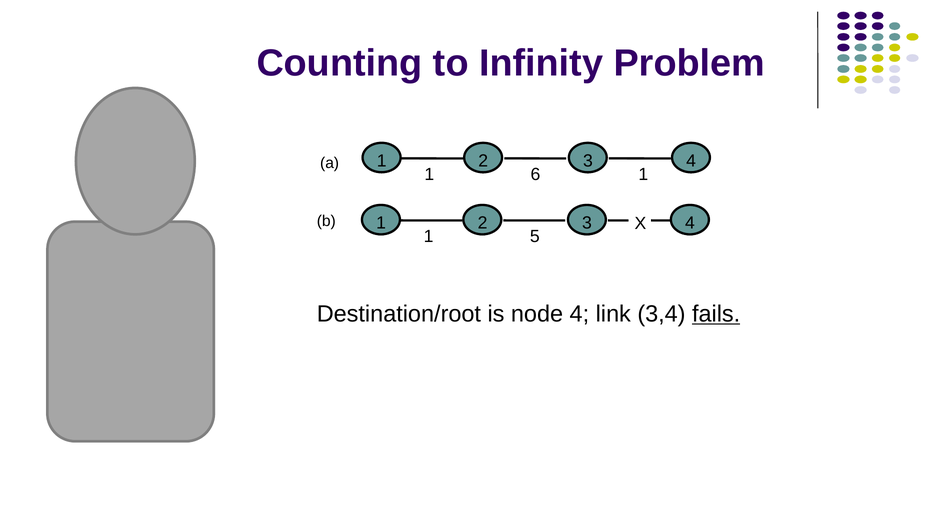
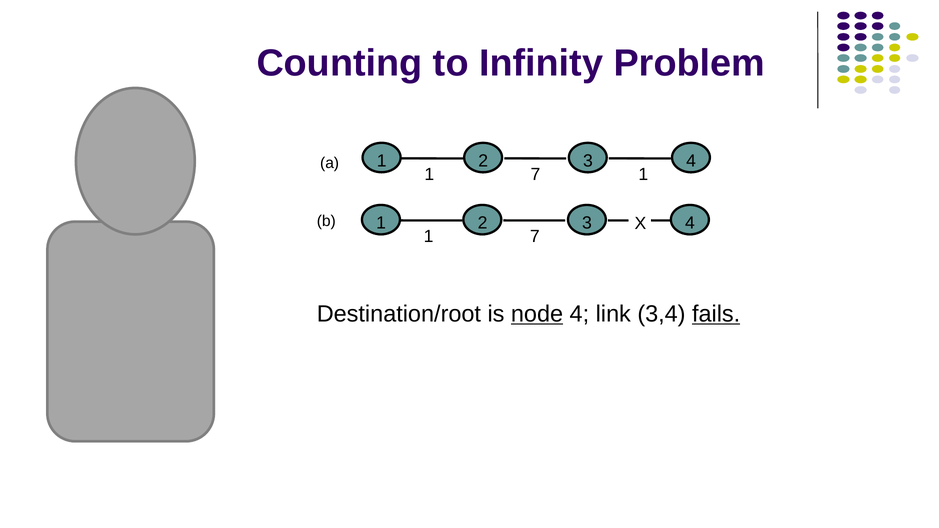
6: 6 -> 7 (536, 174)
5: 5 -> 7 (535, 236)
node underline: none -> present (537, 314)
